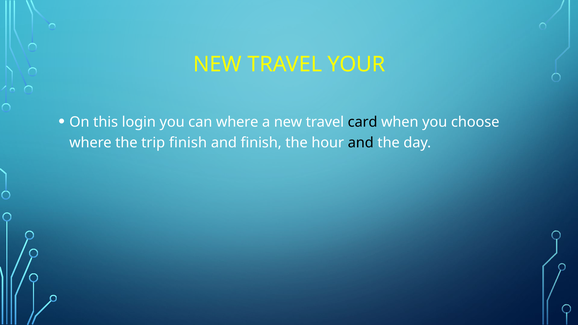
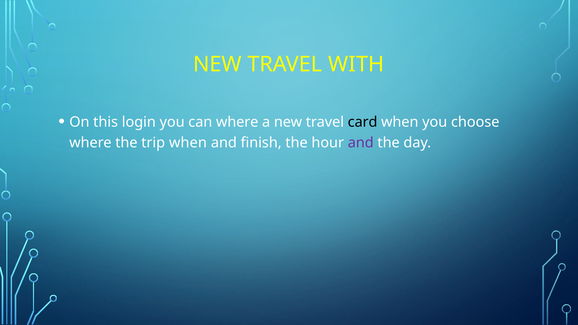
YOUR: YOUR -> WITH (356, 64)
trip finish: finish -> when (188, 143)
and colour: black -> purple (361, 143)
